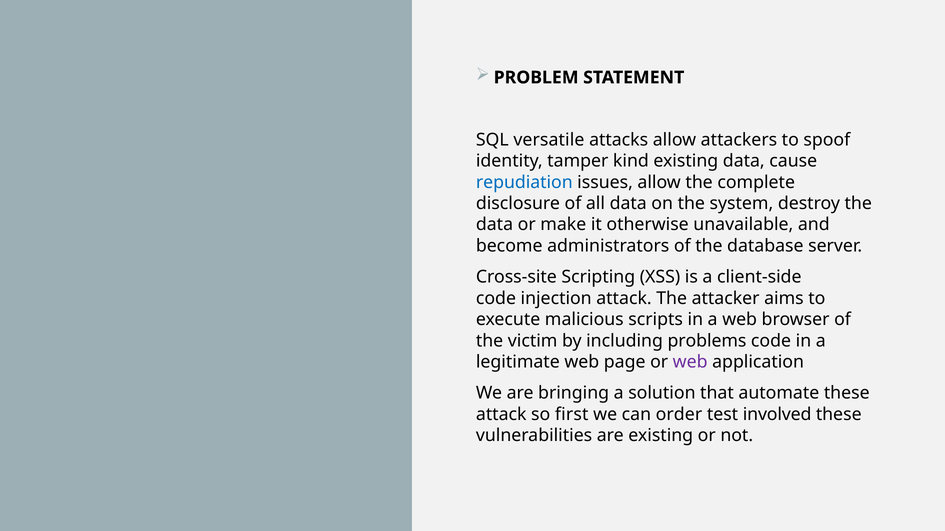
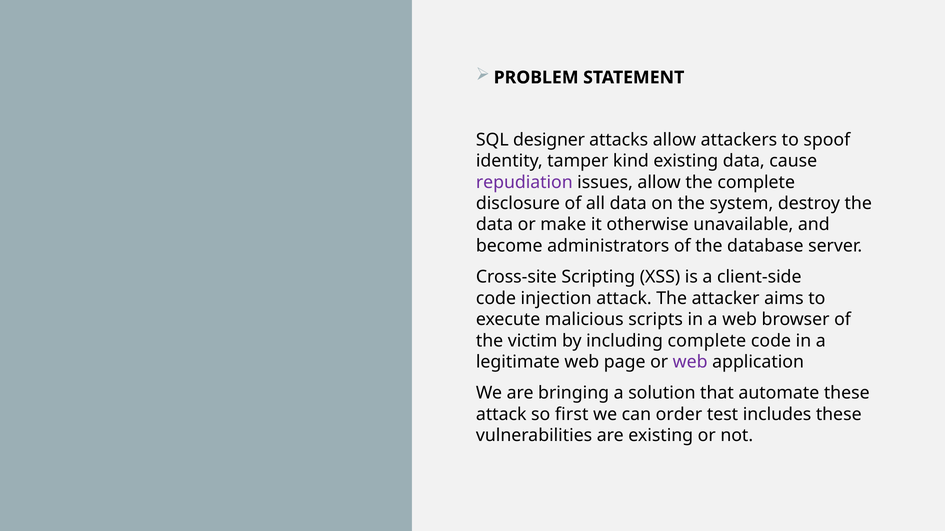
versatile: versatile -> designer (549, 140)
repudiation colour: blue -> purple (524, 182)
including problems: problems -> complete (707, 341)
involved: involved -> includes (777, 415)
